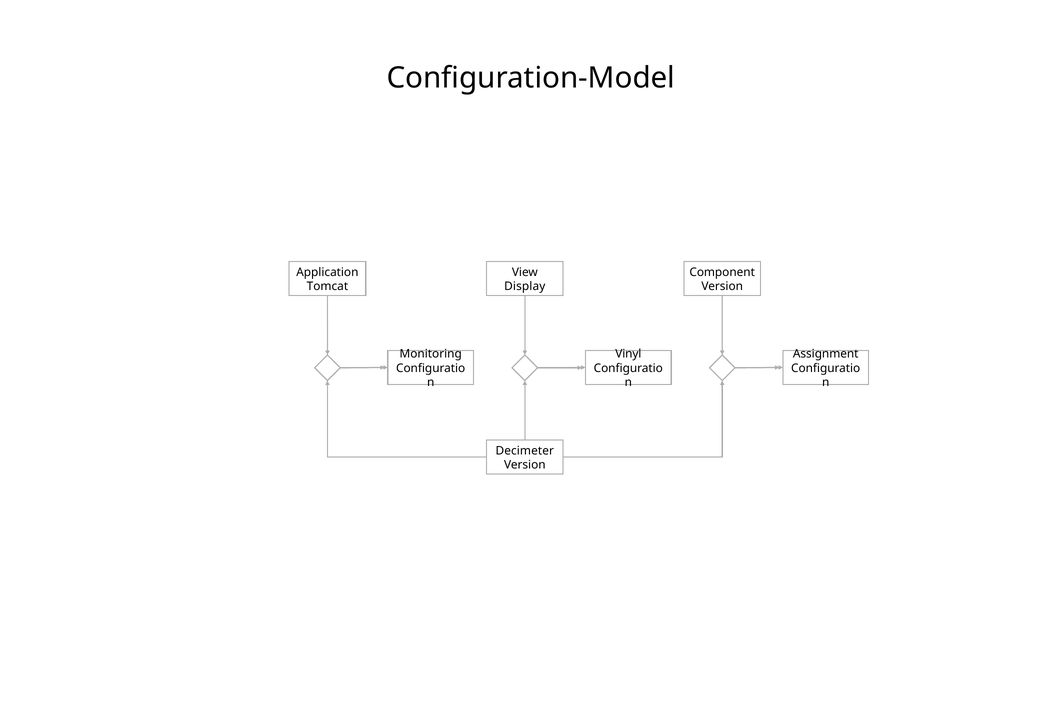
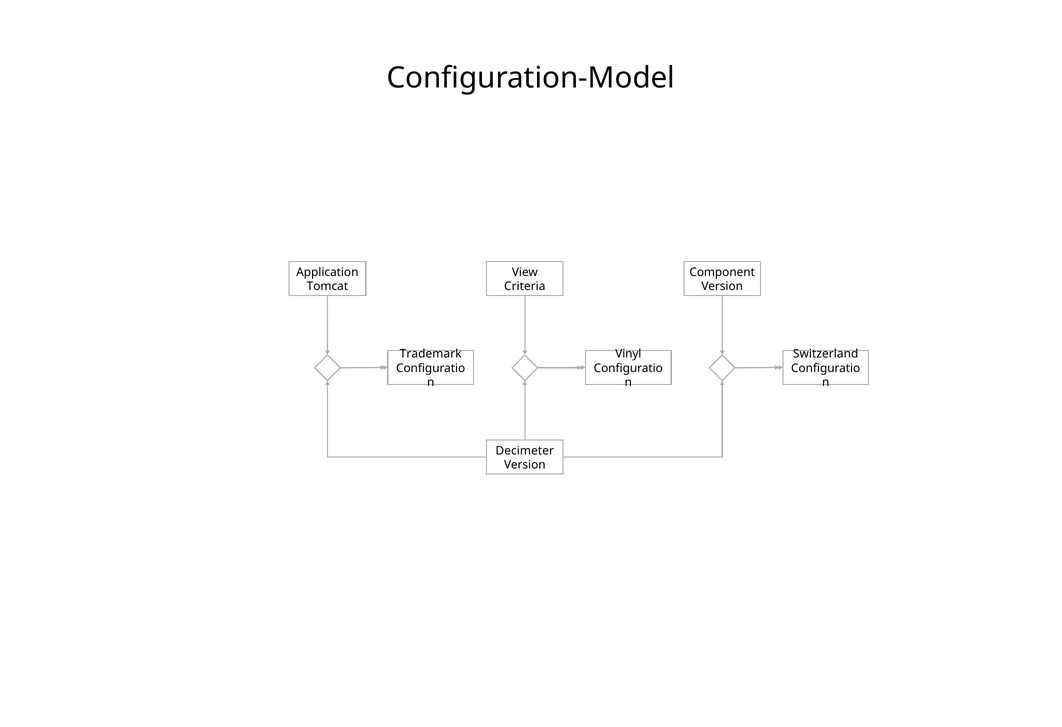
Display: Display -> Criteria (525, 287)
Monitoring: Monitoring -> Trademark (431, 354)
Assignment: Assignment -> Switzerland (826, 354)
